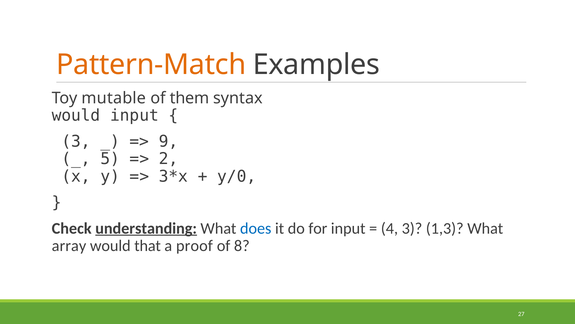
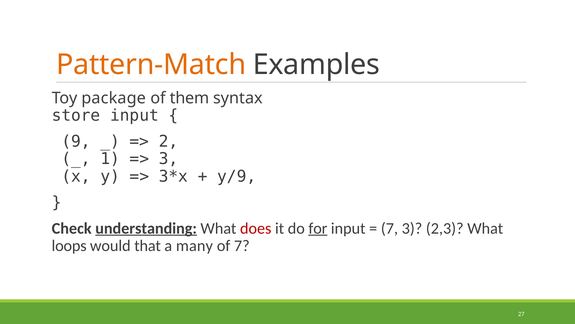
mutable: mutable -> package (114, 98)
would: would -> store (76, 115)
3: 3 -> 9 (76, 141)
9: 9 -> 2 (169, 141)
5: 5 -> 1 (110, 159)
2: 2 -> 3 (169, 159)
y/0: y/0 -> y/9 (237, 176)
does colour: blue -> red (256, 228)
for underline: none -> present (318, 228)
4: 4 -> 7 (389, 228)
1,3: 1,3 -> 2,3 (445, 228)
array: array -> loops (69, 245)
proof: proof -> many (194, 245)
of 8: 8 -> 7 (242, 245)
